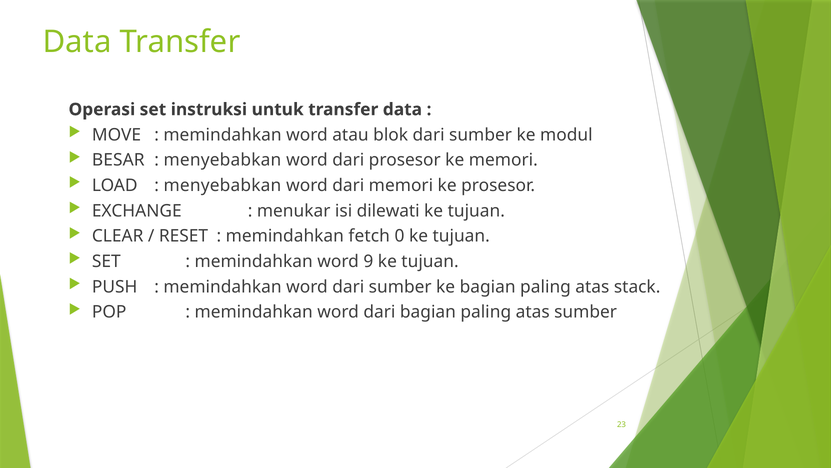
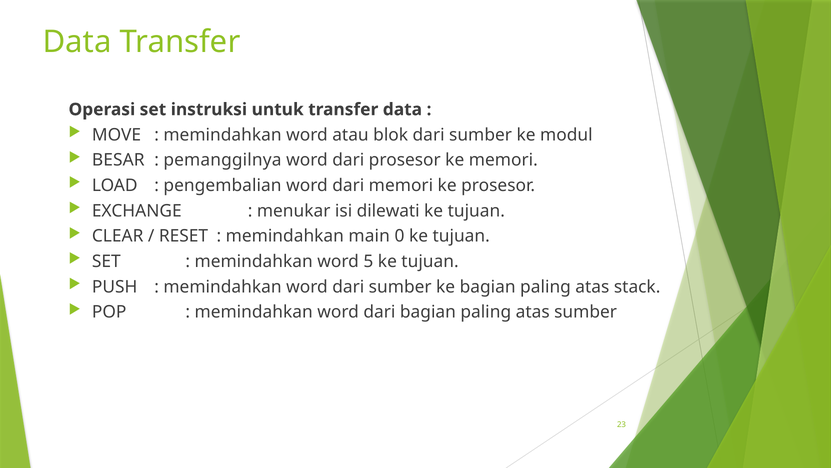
menyebabkan: menyebabkan -> pemanggilnya (222, 160)
menyebabkan: menyebabkan -> pengembalian (222, 185)
fetch: fetch -> main (369, 236)
9: 9 -> 5 (368, 261)
